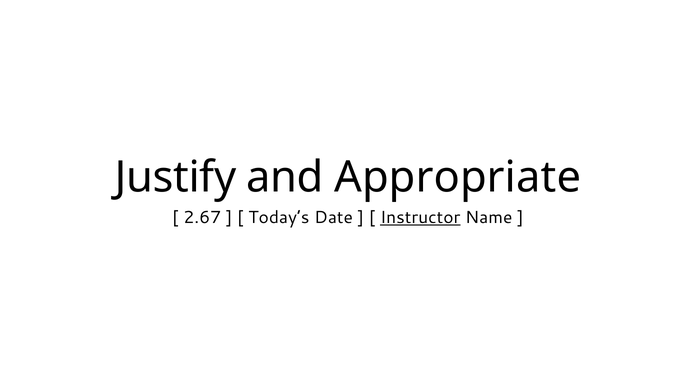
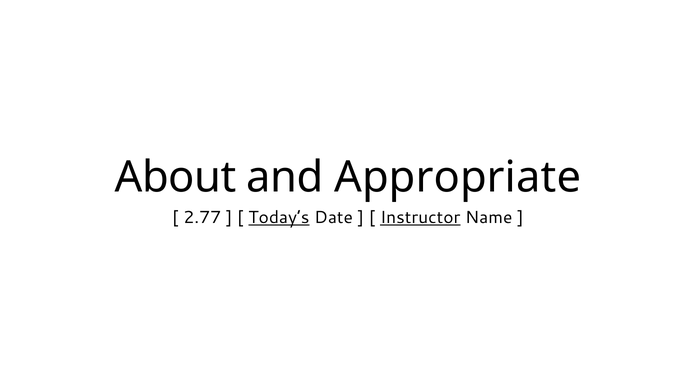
Justify: Justify -> About (176, 177)
2.67: 2.67 -> 2.77 (202, 217)
Today’s underline: none -> present (279, 217)
